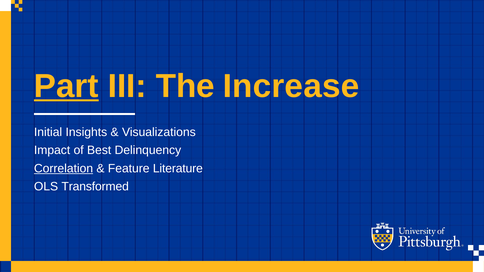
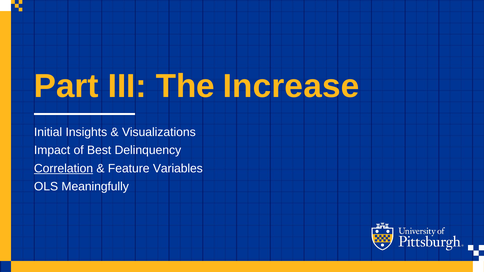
Part underline: present -> none (66, 86)
Literature: Literature -> Variables (178, 169)
Transformed: Transformed -> Meaningfully (95, 187)
